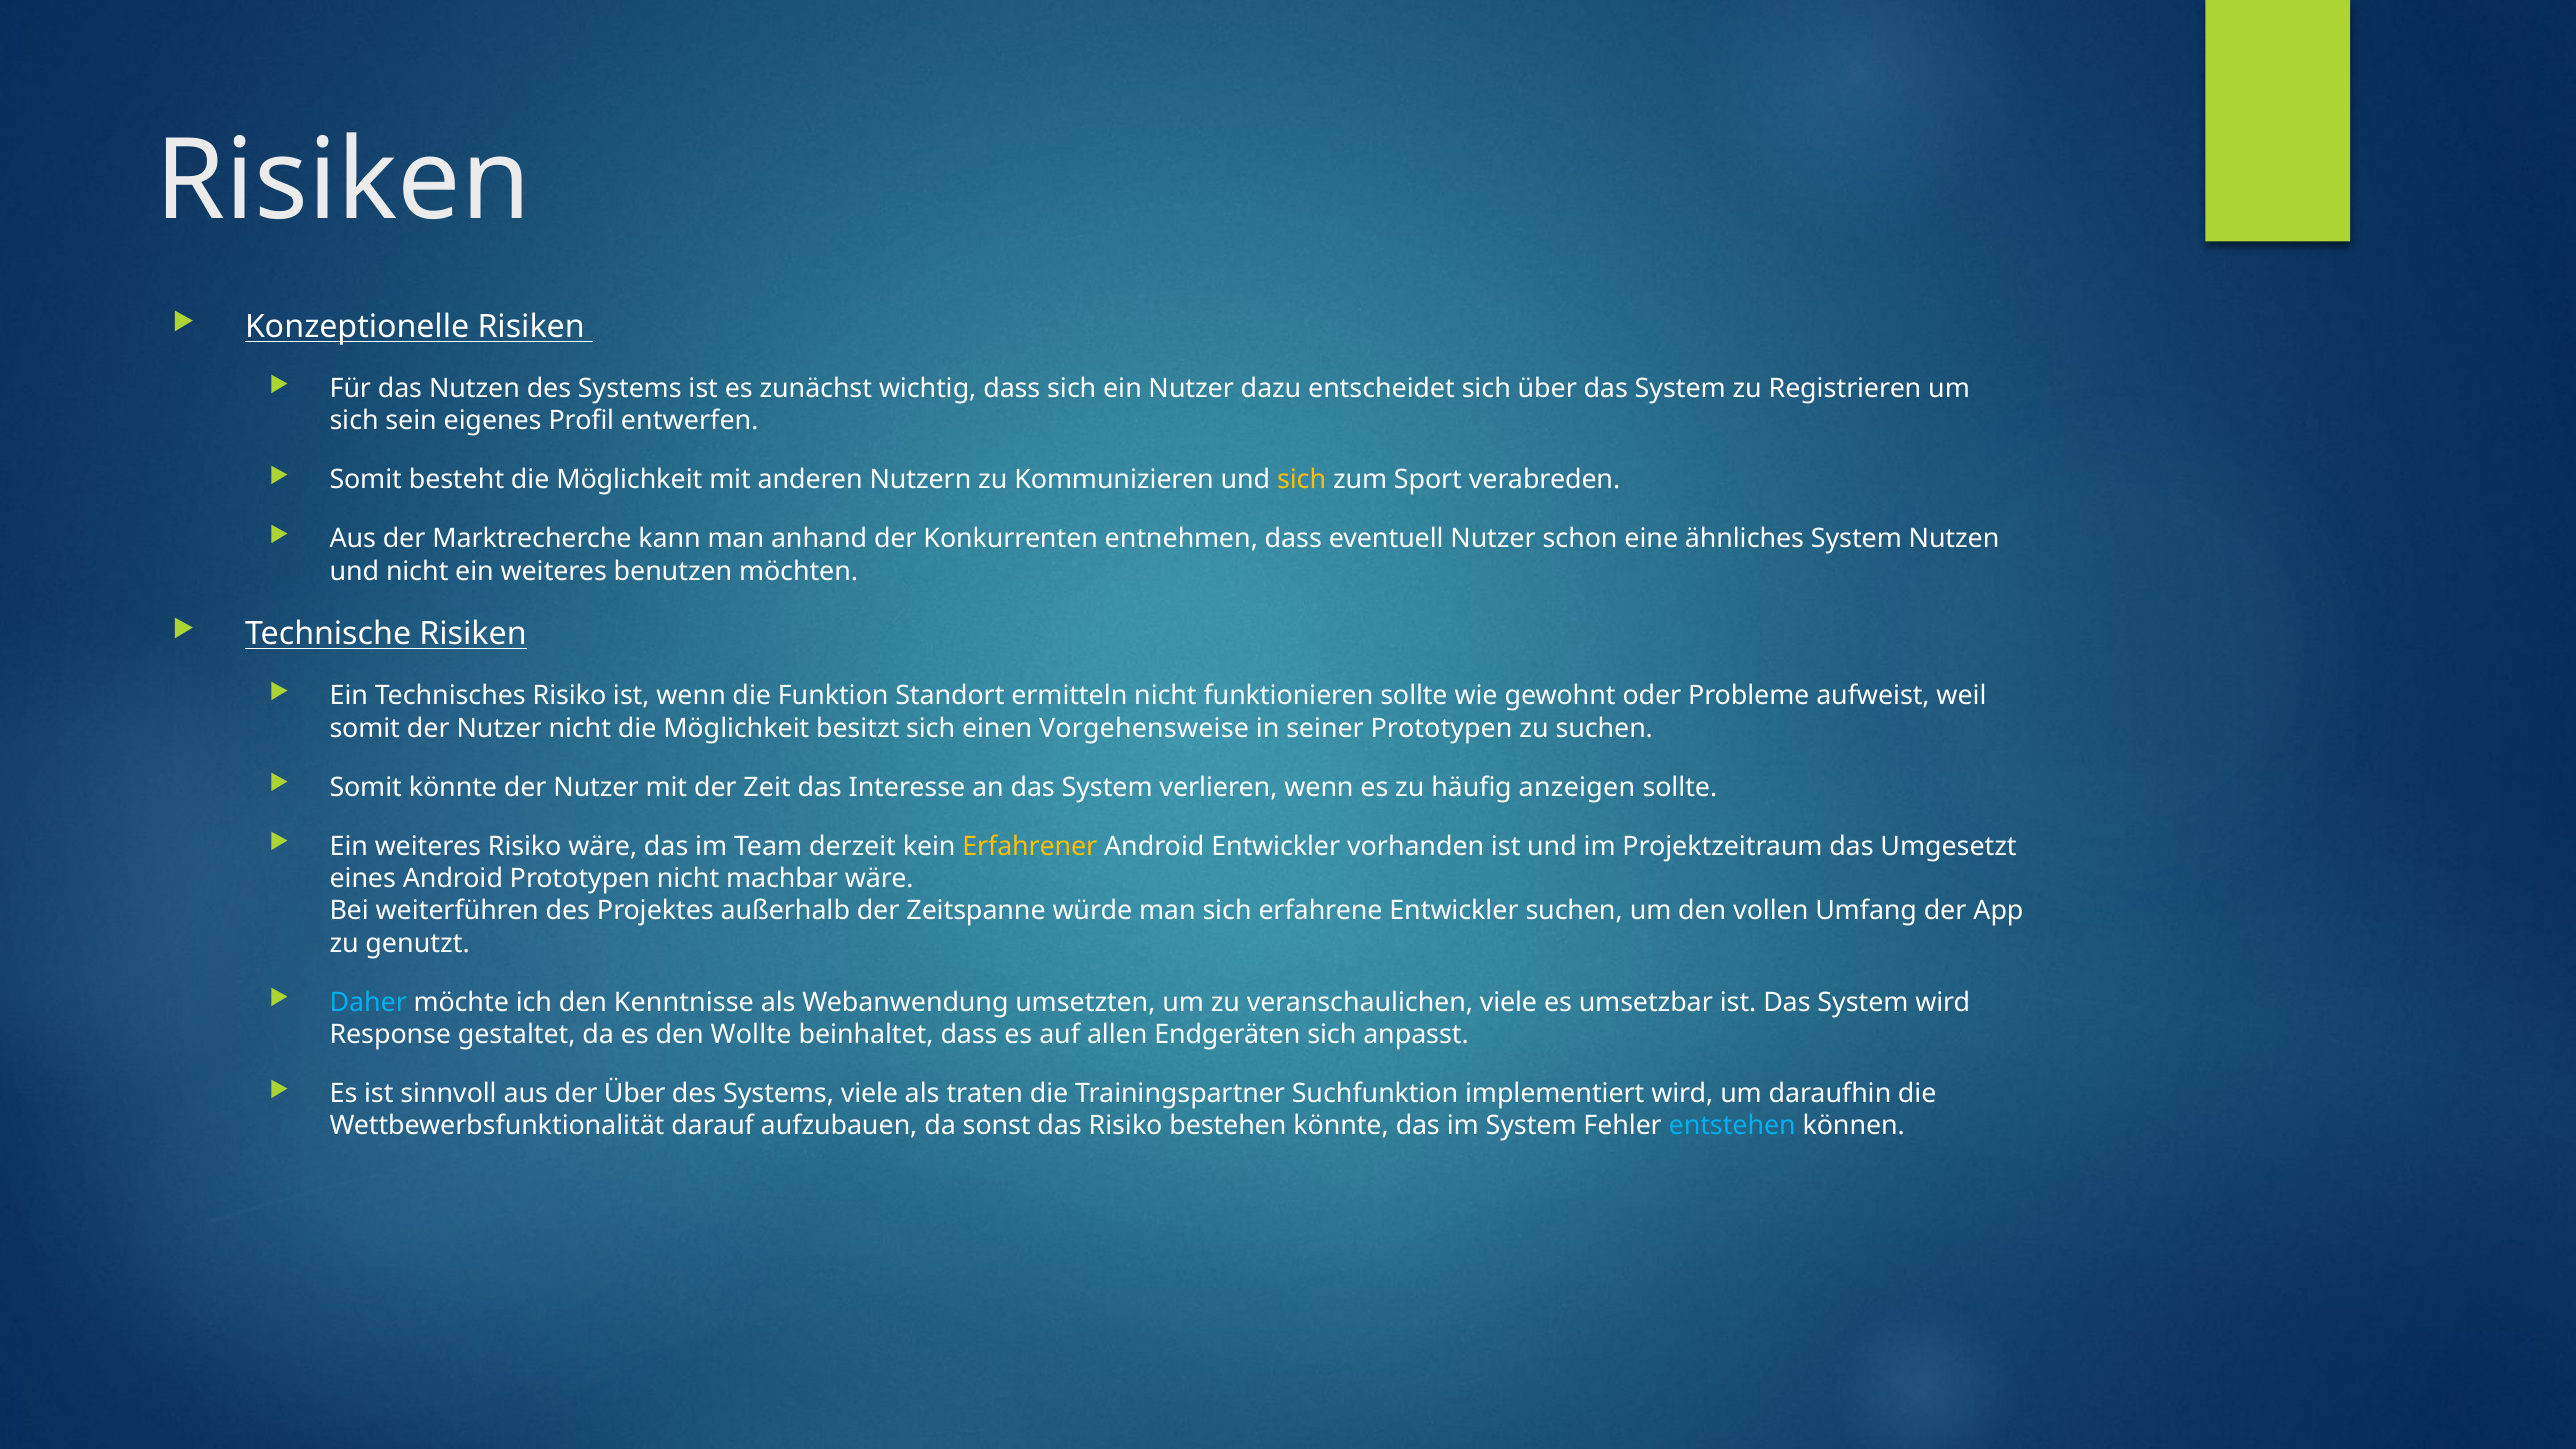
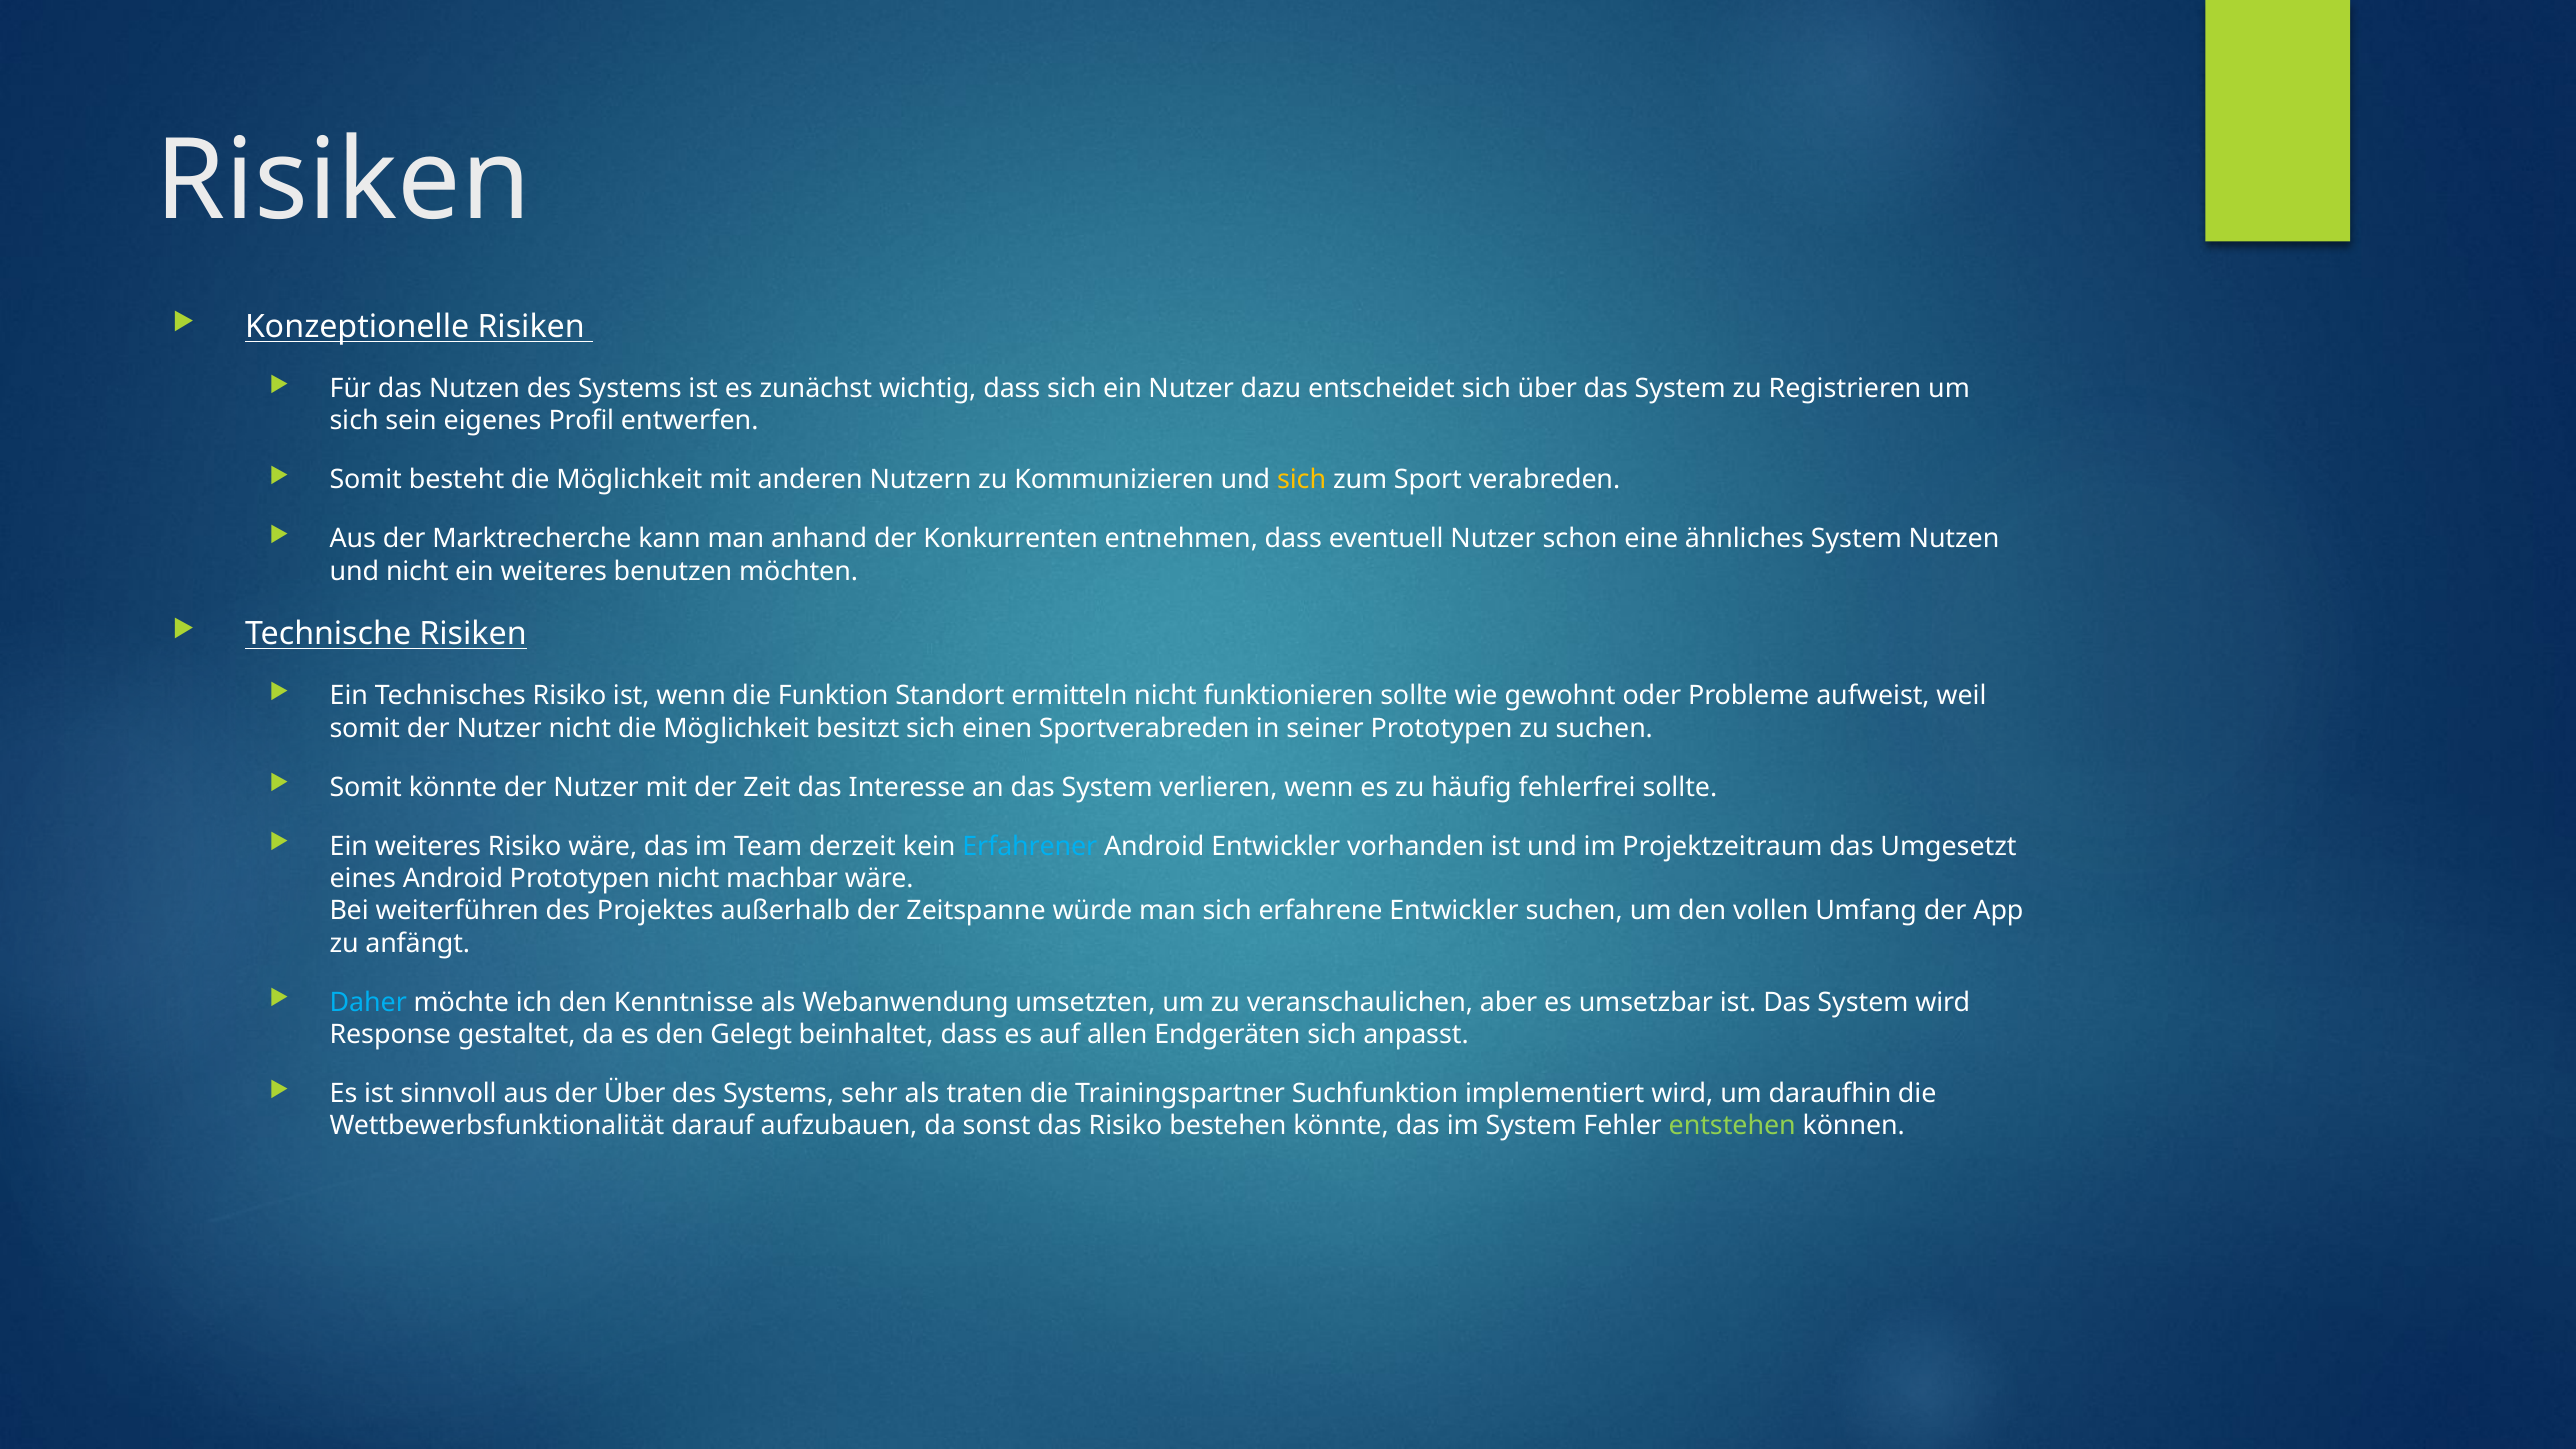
Vorgehensweise: Vorgehensweise -> Sportverabreden (1144, 728)
anzeigen: anzeigen -> fehlerfrei (1577, 787)
Erfahrener colour: yellow -> light blue (1030, 846)
genutzt: genutzt -> anfängt (418, 943)
veranschaulichen viele: viele -> aber (1509, 1002)
Wollte: Wollte -> Gelegt (751, 1034)
Systems viele: viele -> sehr (869, 1094)
entstehen colour: light blue -> light green (1732, 1126)
